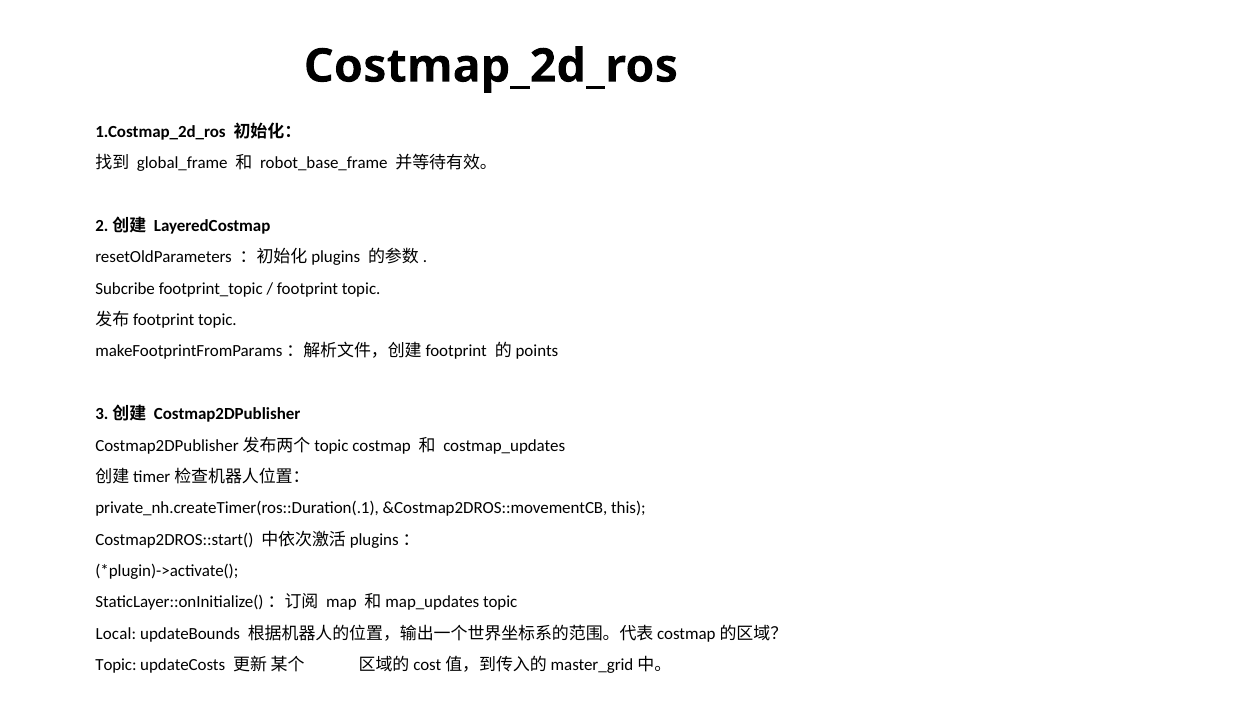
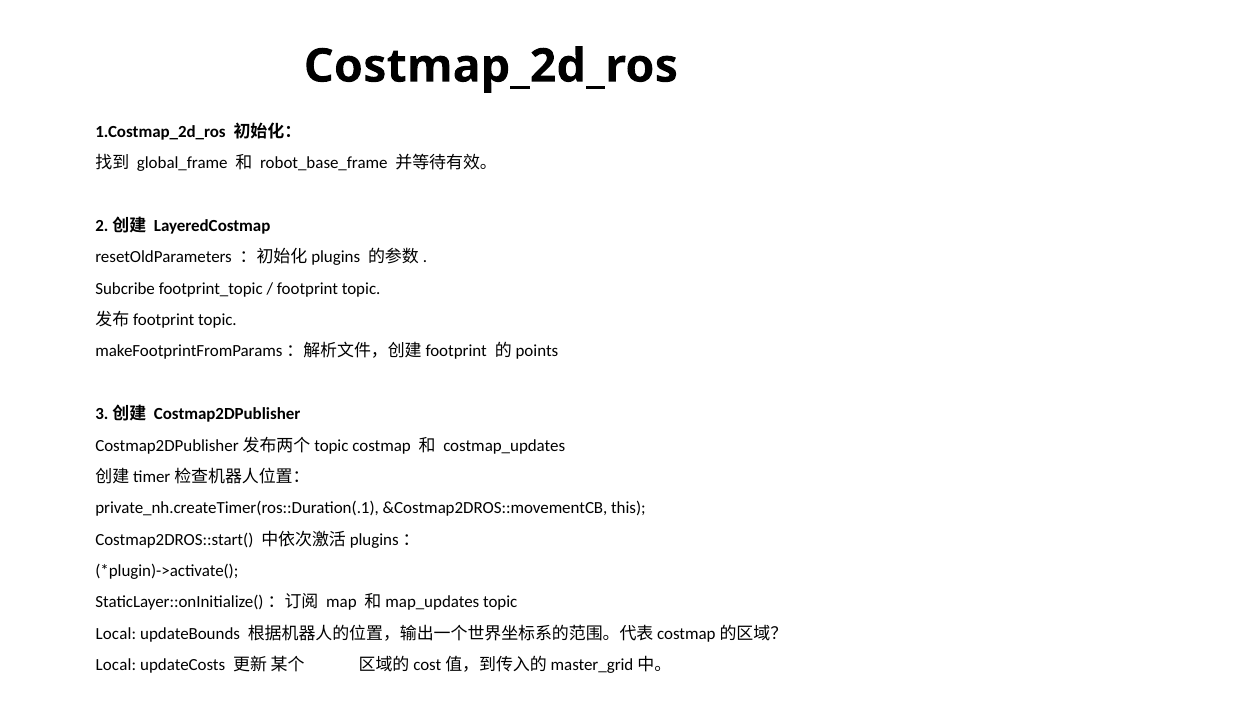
Topic: Topic -> Local (116, 665)
